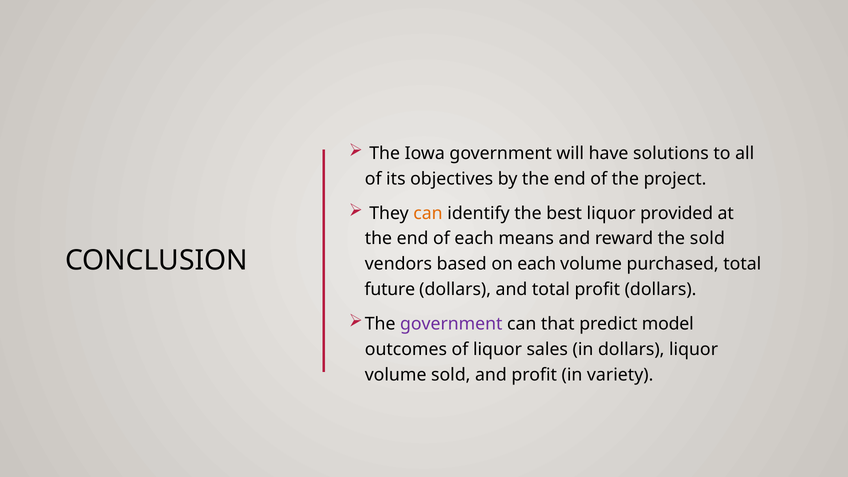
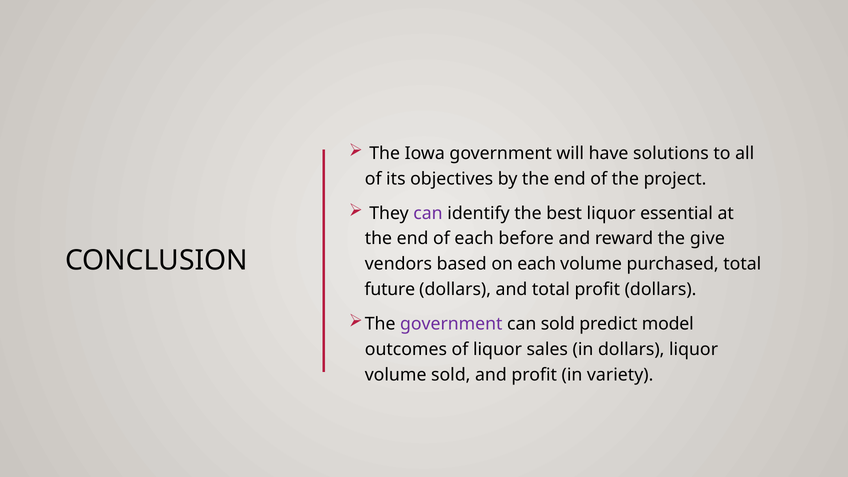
can colour: orange -> purple (428, 213)
provided: provided -> essential (677, 213)
means: means -> before (526, 239)
the sold: sold -> give (707, 239)
can that: that -> sold (558, 324)
